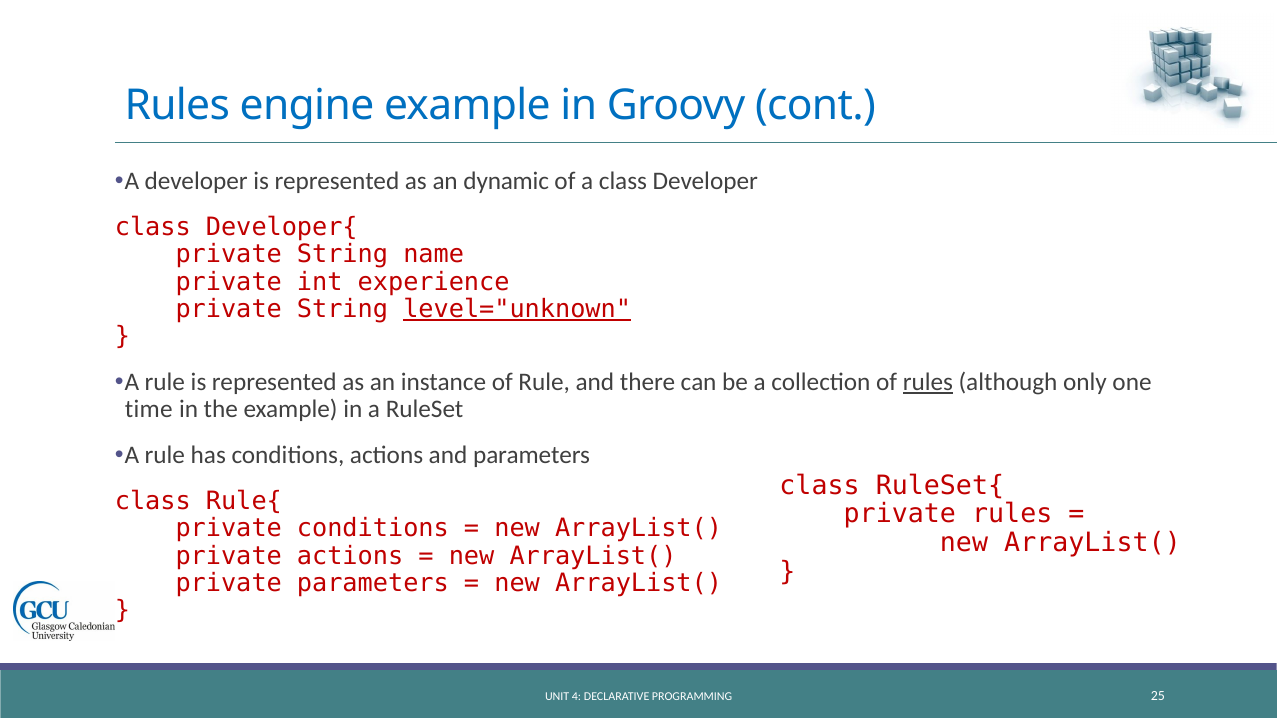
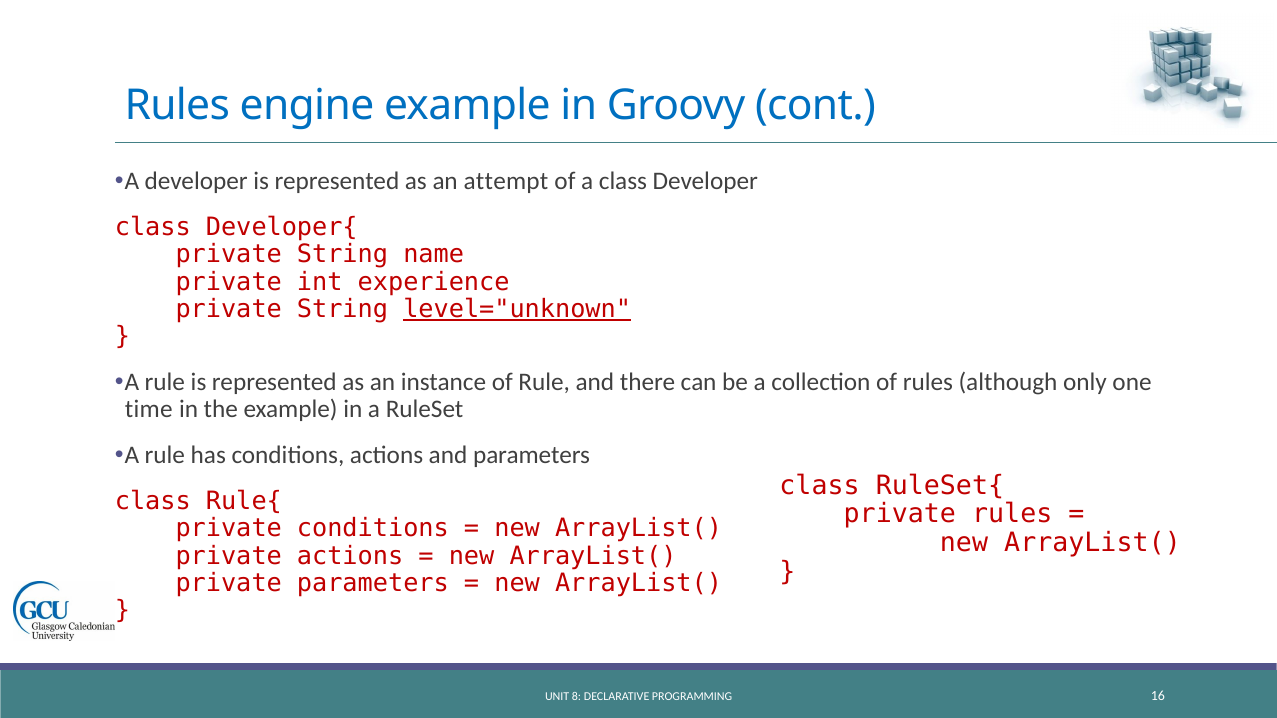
dynamic: dynamic -> attempt (506, 181)
rules underline: present -> none (928, 382)
4: 4 -> 8 (576, 696)
25: 25 -> 16 (1158, 697)
